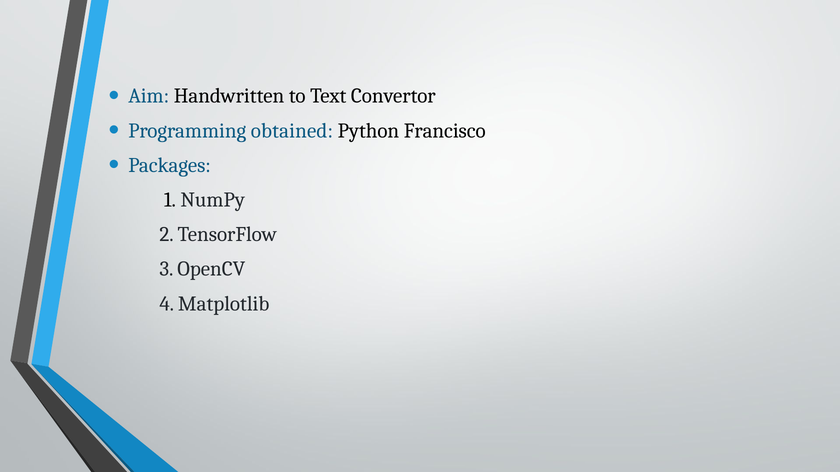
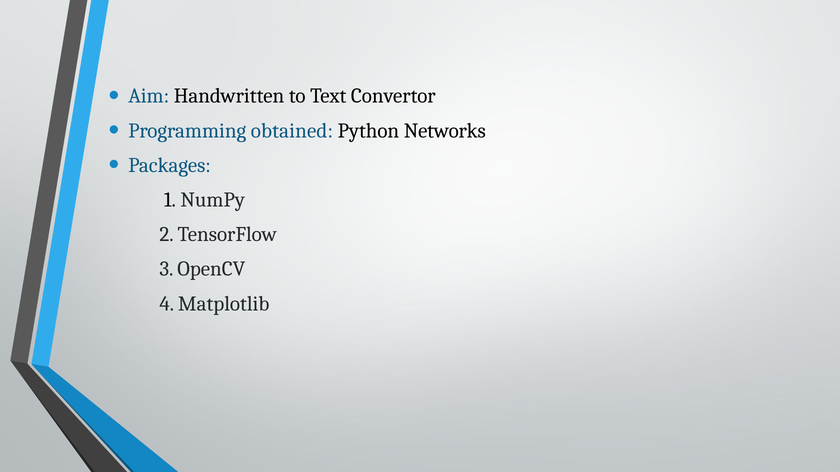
Francisco: Francisco -> Networks (445, 131)
